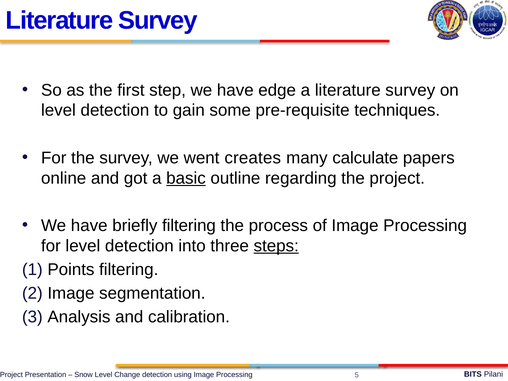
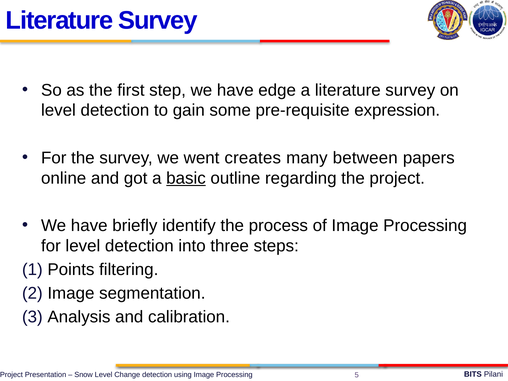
techniques: techniques -> expression (397, 110)
calculate: calculate -> between (365, 158)
briefly filtering: filtering -> identify (189, 226)
steps underline: present -> none (276, 246)
